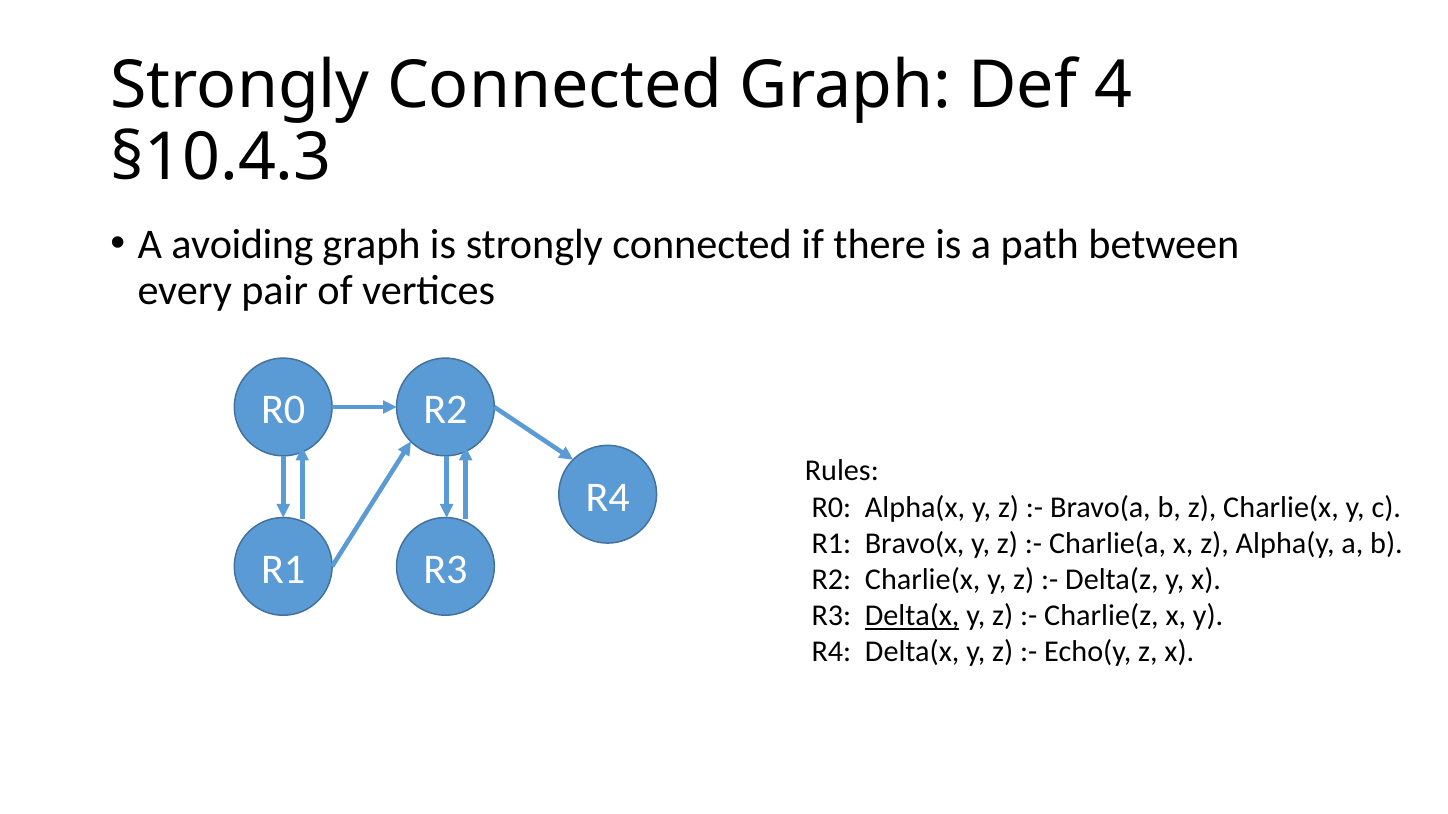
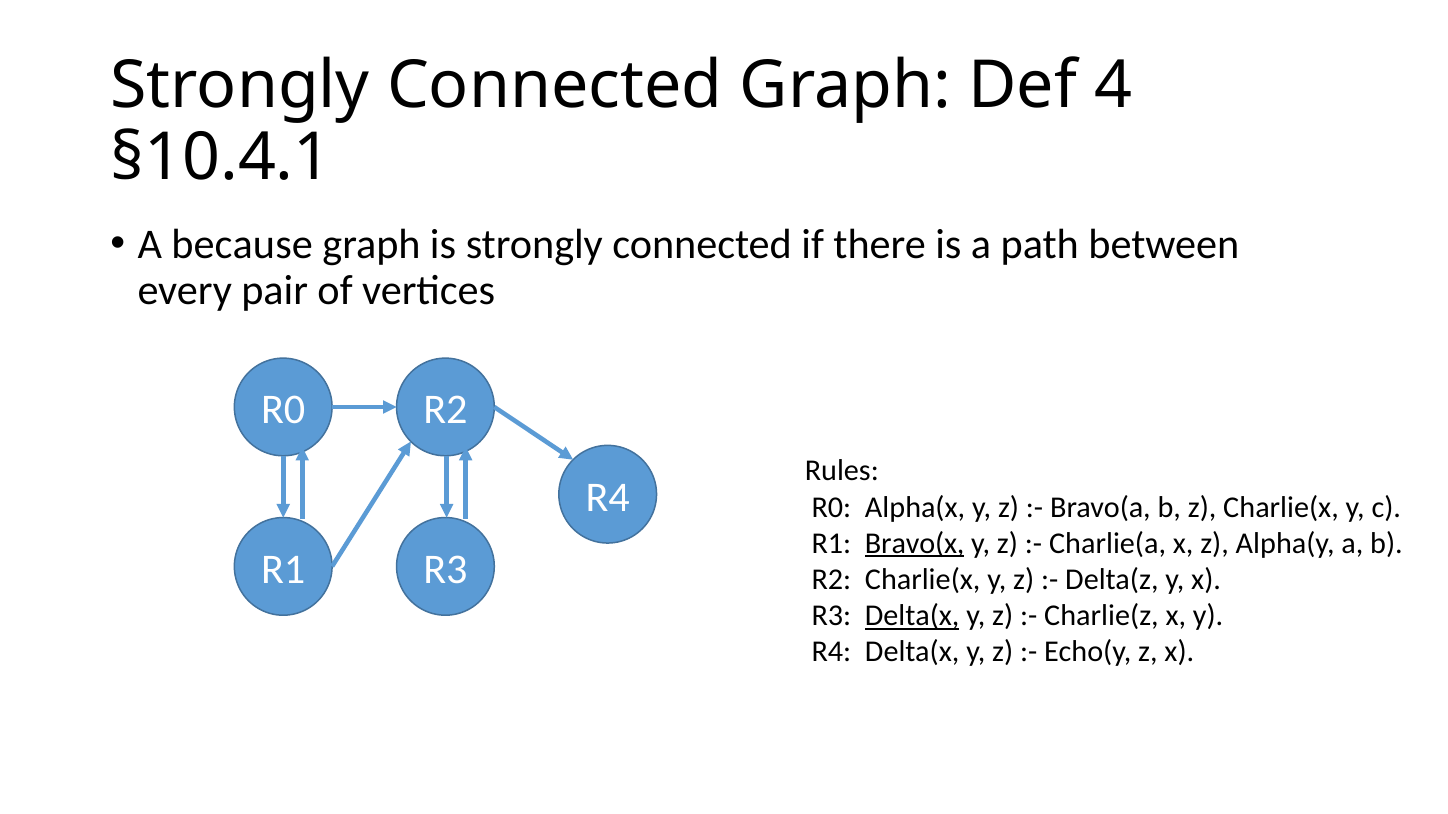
§10.4.3: §10.4.3 -> §10.4.1 (221, 157)
avoiding: avoiding -> because (242, 245)
Bravo(x underline: none -> present (915, 544)
